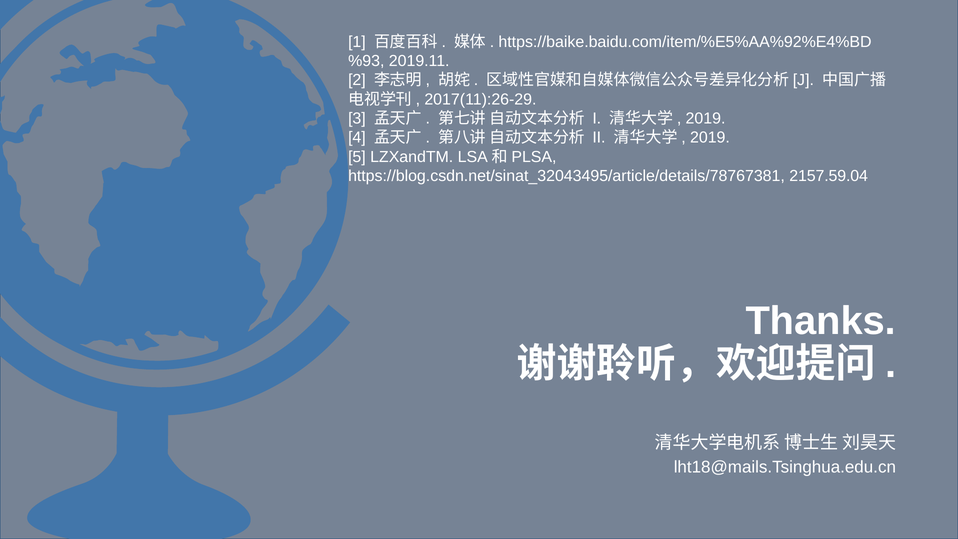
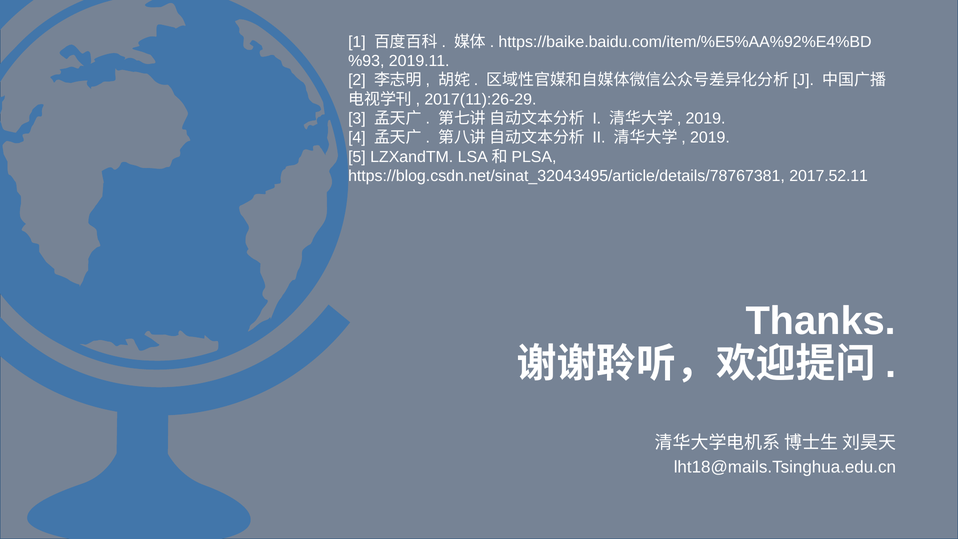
2157.59.04: 2157.59.04 -> 2017.52.11 (829, 176)
